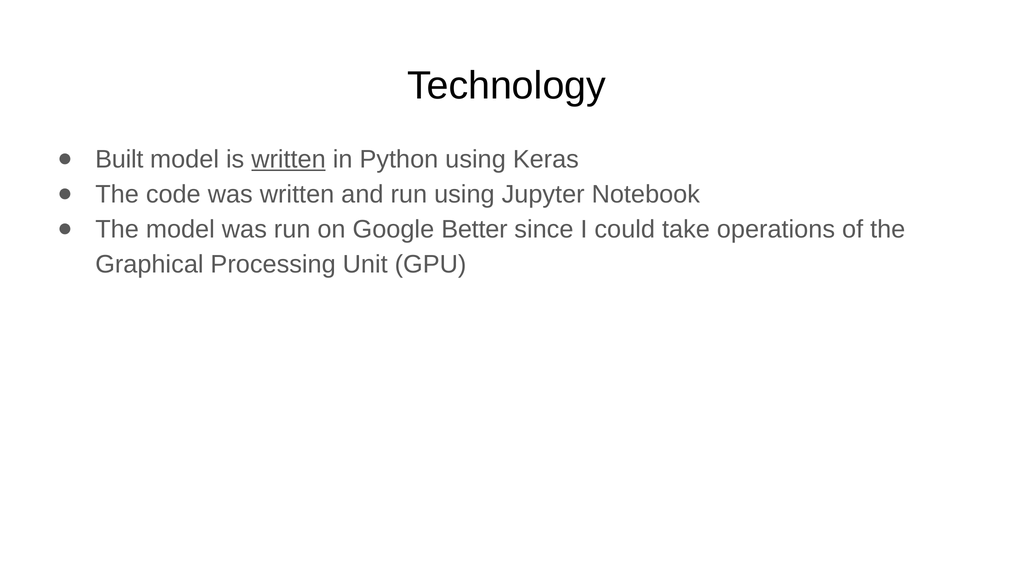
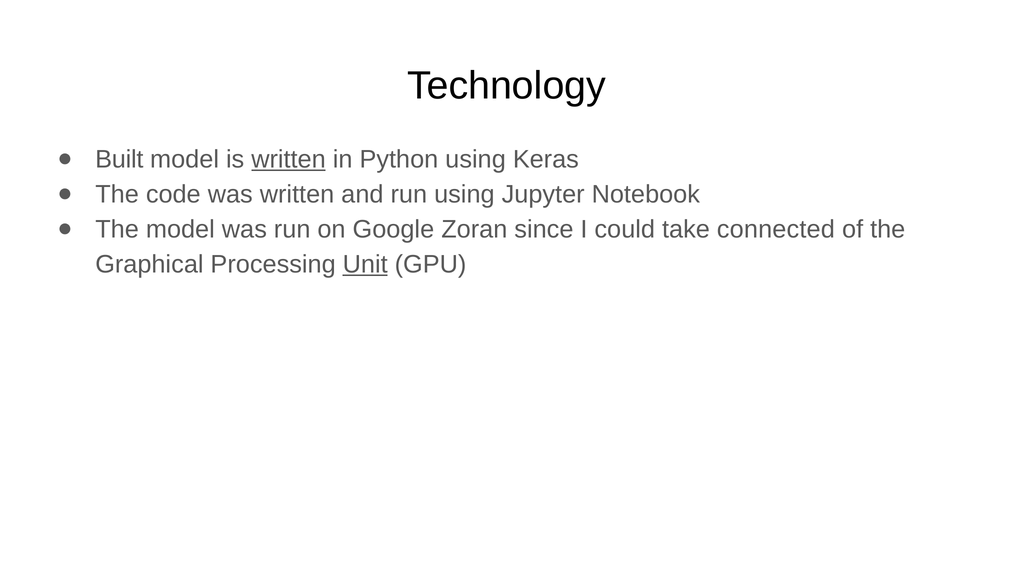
Better: Better -> Zoran (474, 229)
operations: operations -> connected (776, 229)
Unit underline: none -> present (365, 264)
